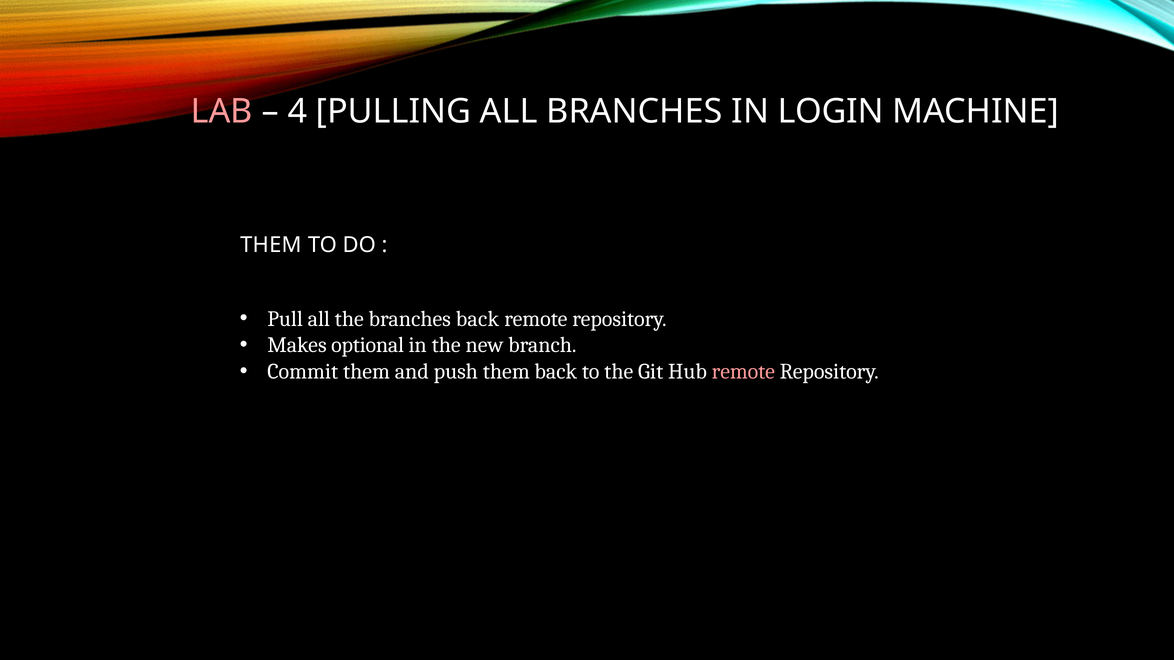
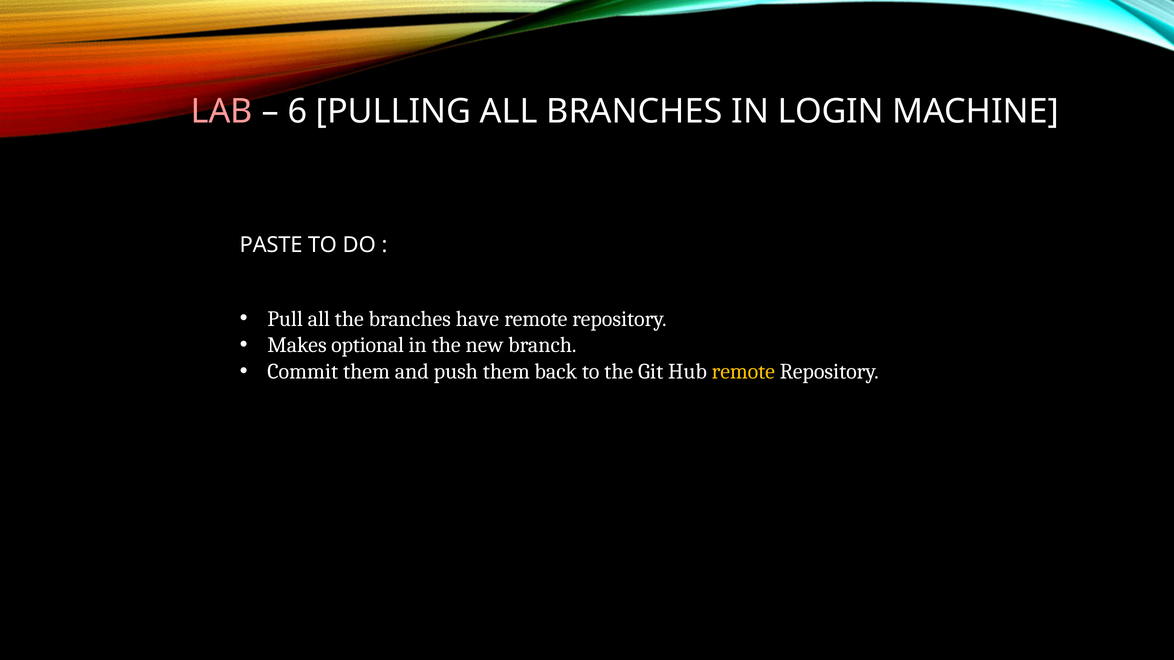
4: 4 -> 6 (297, 112)
THEM: THEM -> PASTE (271, 245)
branches back: back -> have (477, 319)
remote colour: pink -> yellow (743, 372)
